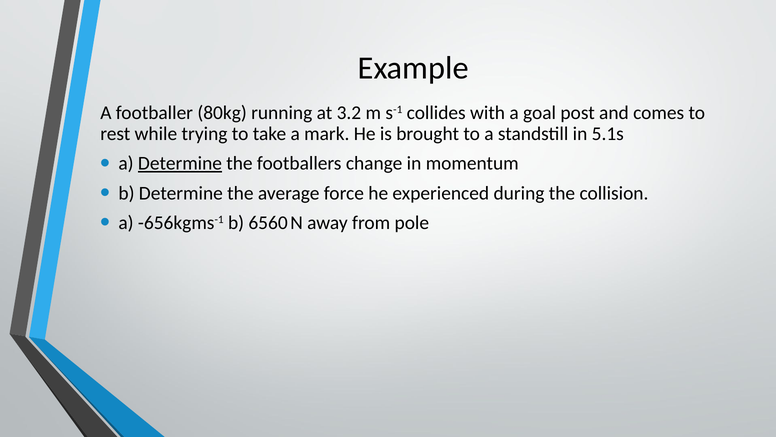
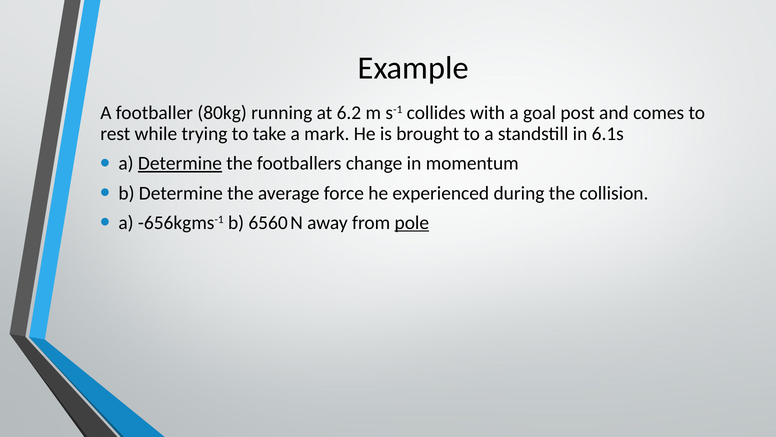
3.2: 3.2 -> 6.2 (349, 113)
5.1s: 5.1s -> 6.1s (608, 134)
pole underline: none -> present (412, 223)
